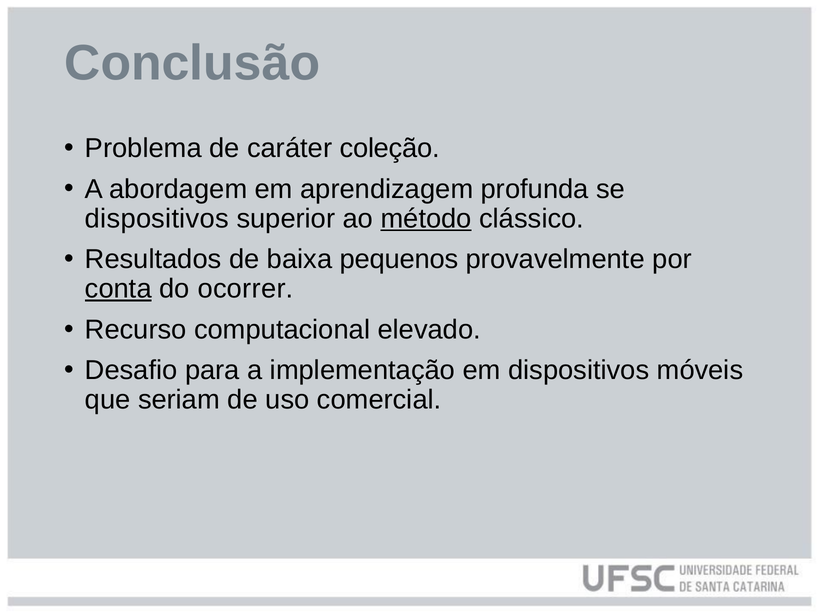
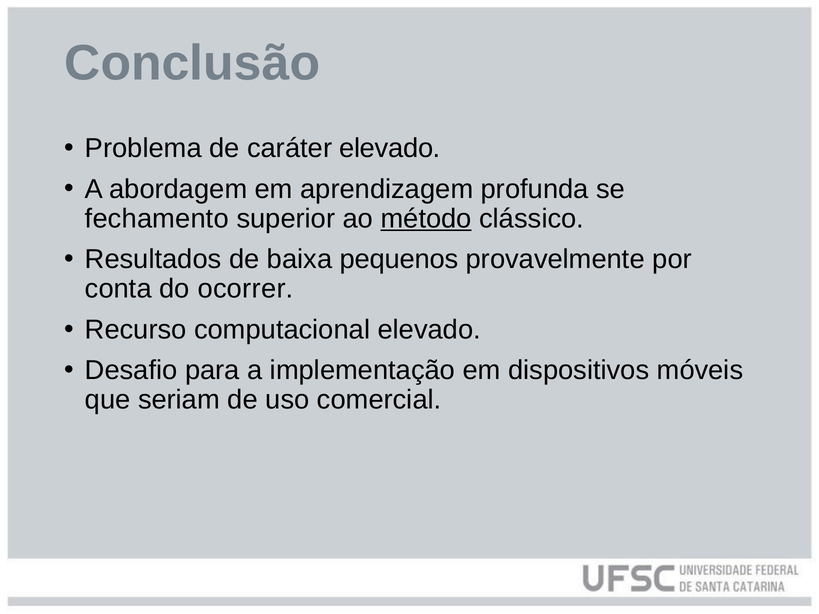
caráter coleção: coleção -> elevado (390, 148)
dispositivos: dispositivos -> fechamento (157, 219)
conta underline: present -> none (118, 289)
